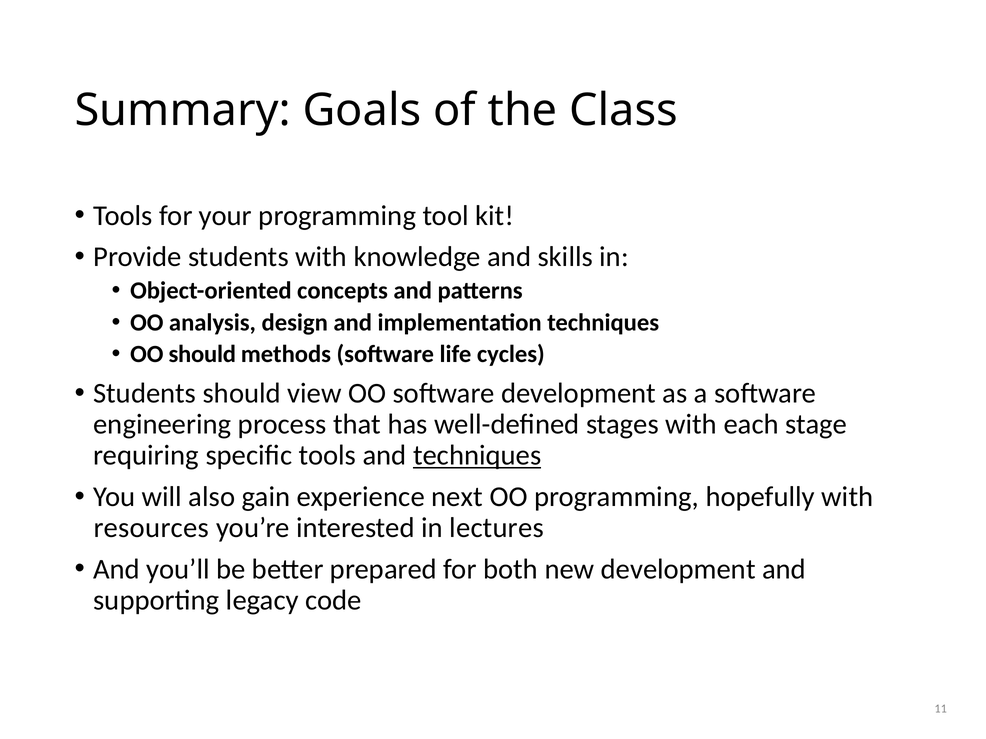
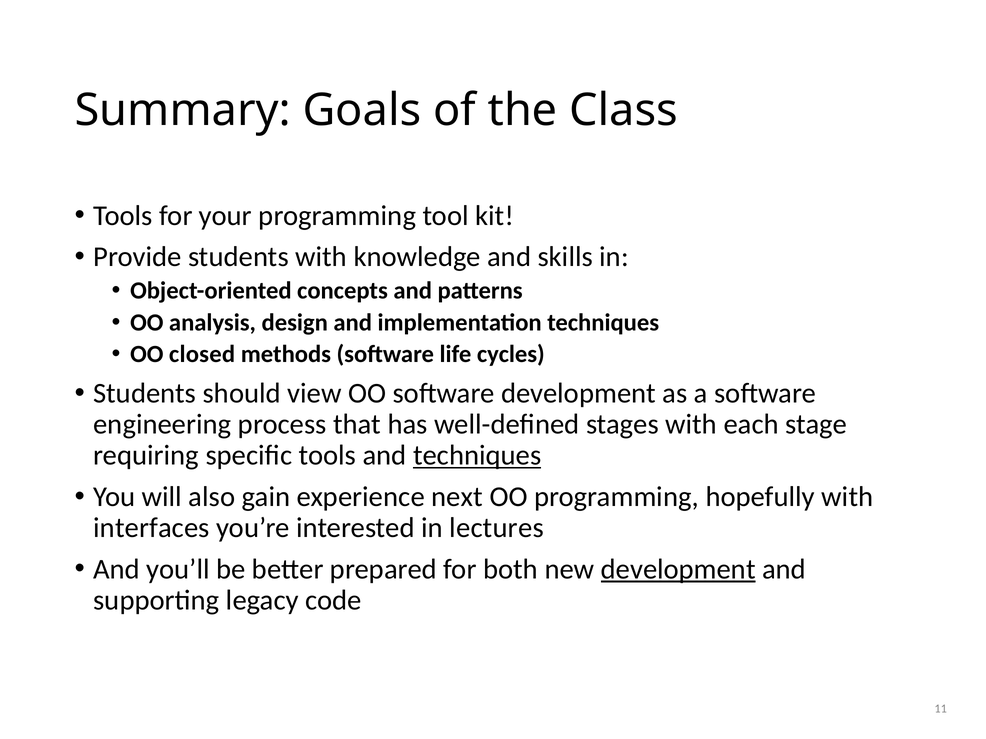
OO should: should -> closed (202, 355)
resources: resources -> interfaces (151, 528)
development underline: none -> present (678, 569)
